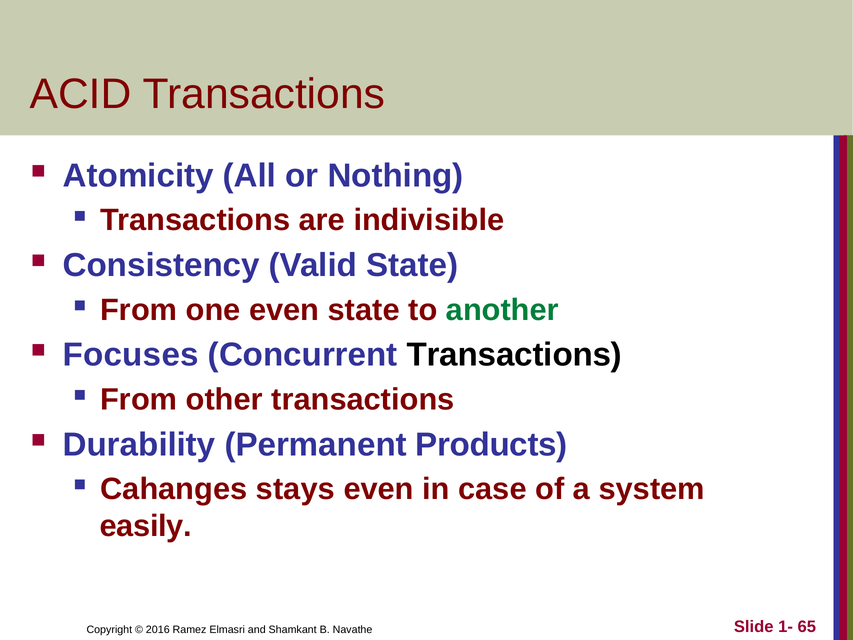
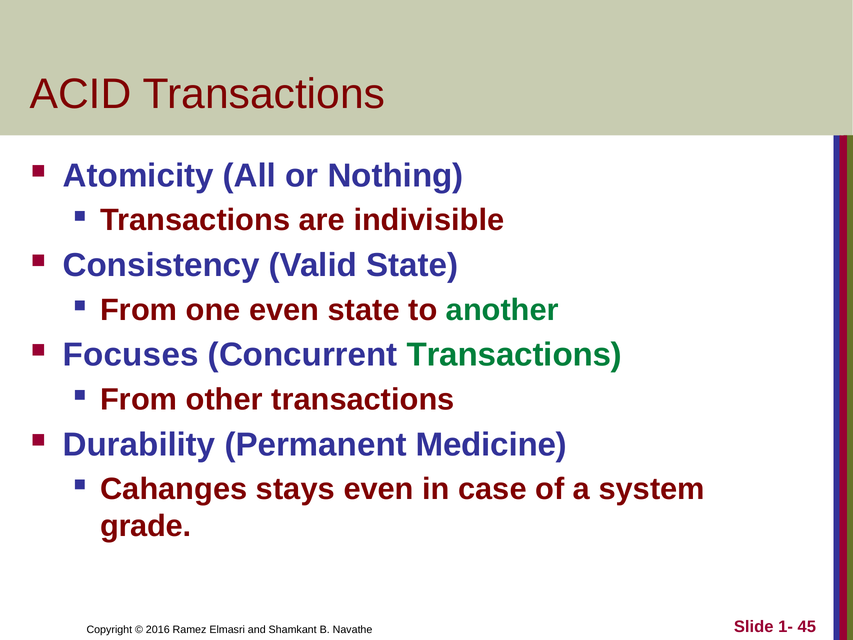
Transactions colour: black -> green (514, 355)
Products: Products -> Medicine (491, 444)
easily: easily -> grade (146, 526)
65: 65 -> 45 (807, 627)
